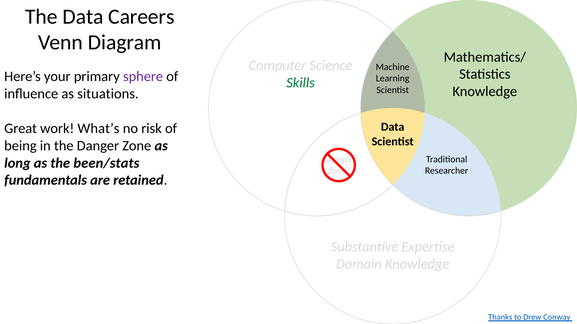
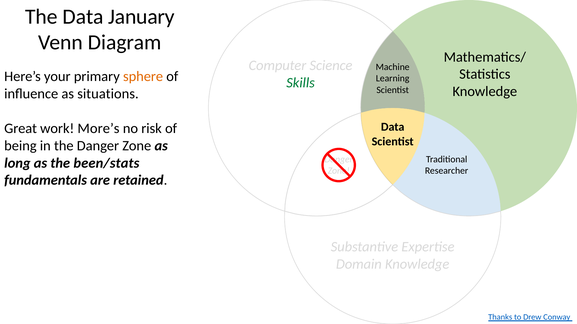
Careers: Careers -> January (141, 17)
sphere colour: purple -> orange (143, 77)
What’s: What’s -> More’s (98, 129)
